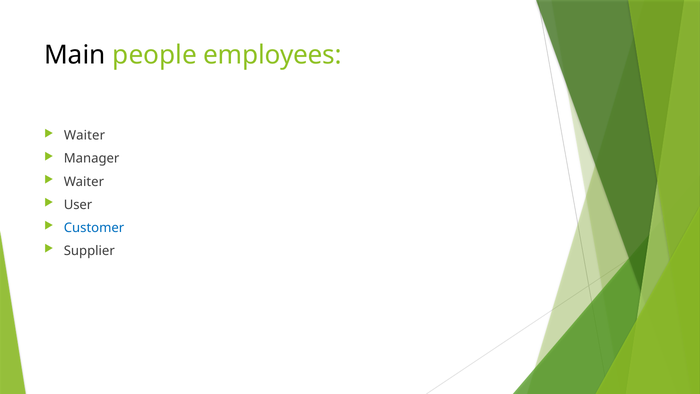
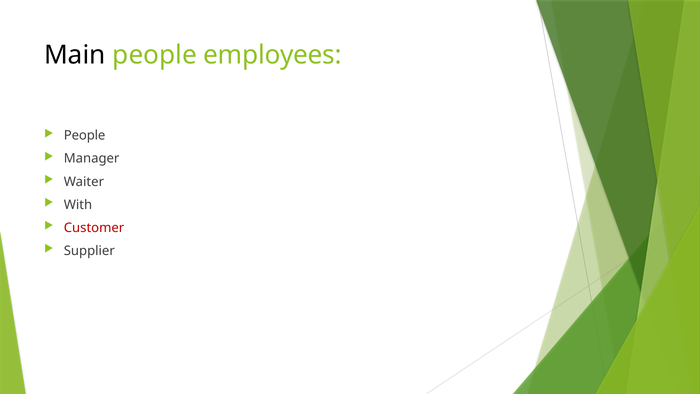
Waiter: Waiter -> People (85, 135)
User: User -> With (78, 205)
Customer colour: blue -> red (94, 228)
